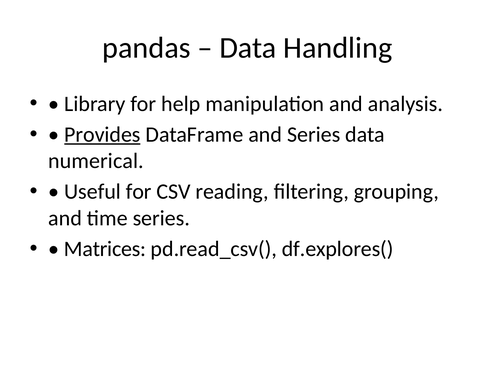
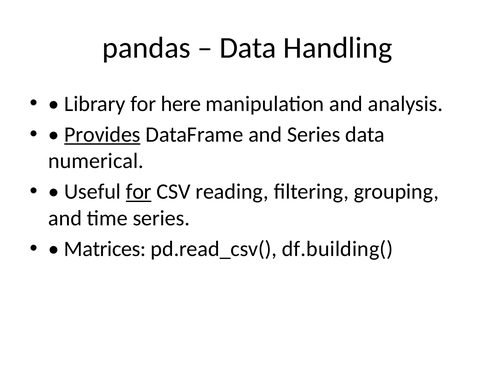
help: help -> here (181, 104)
for underline: none -> present (139, 192)
df.explores(: df.explores( -> df.building( (337, 249)
